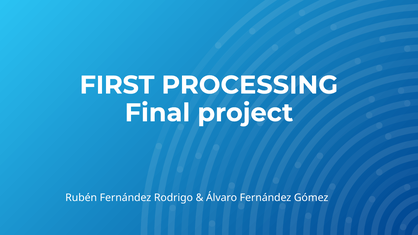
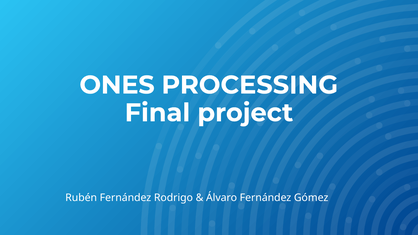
FIRST: FIRST -> ONES (117, 85)
